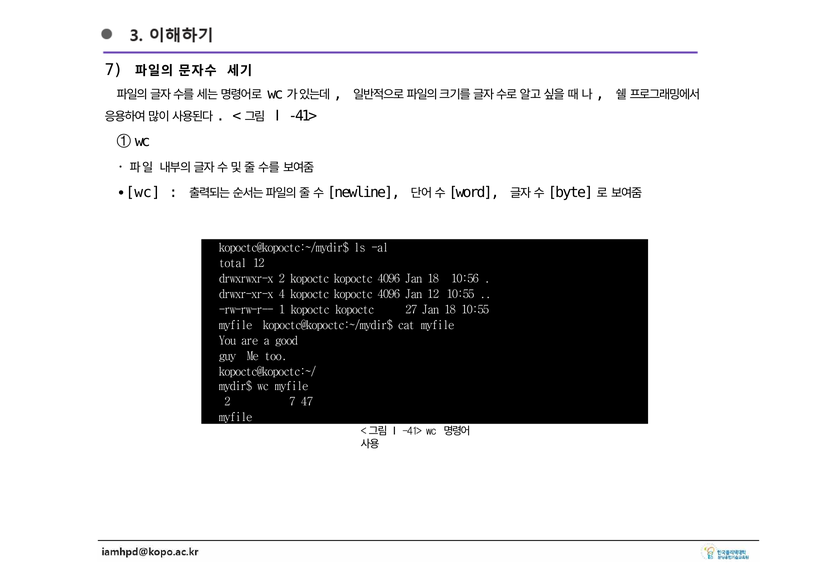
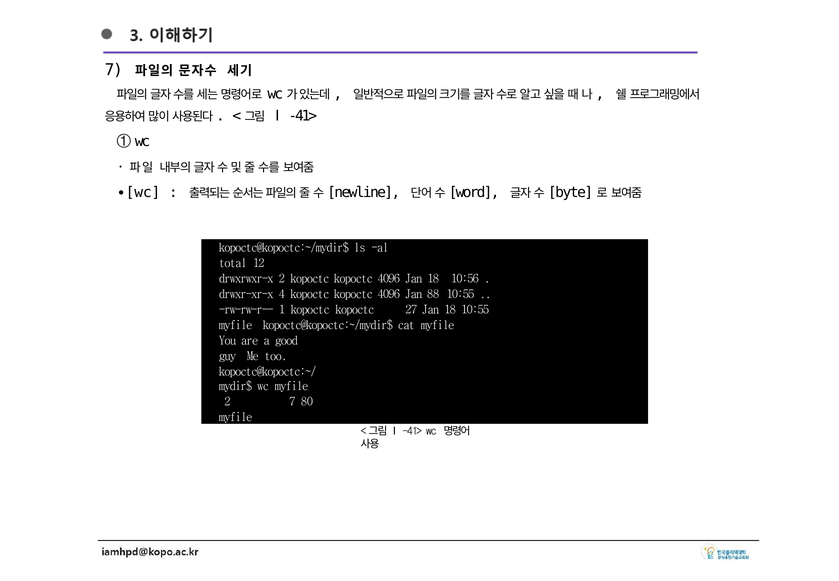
Jan 12: 12 -> 88 (433, 294)
47: 47 -> 80 (307, 402)
